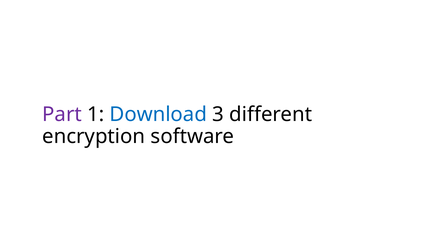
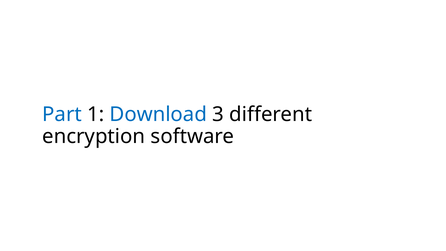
Part colour: purple -> blue (62, 114)
